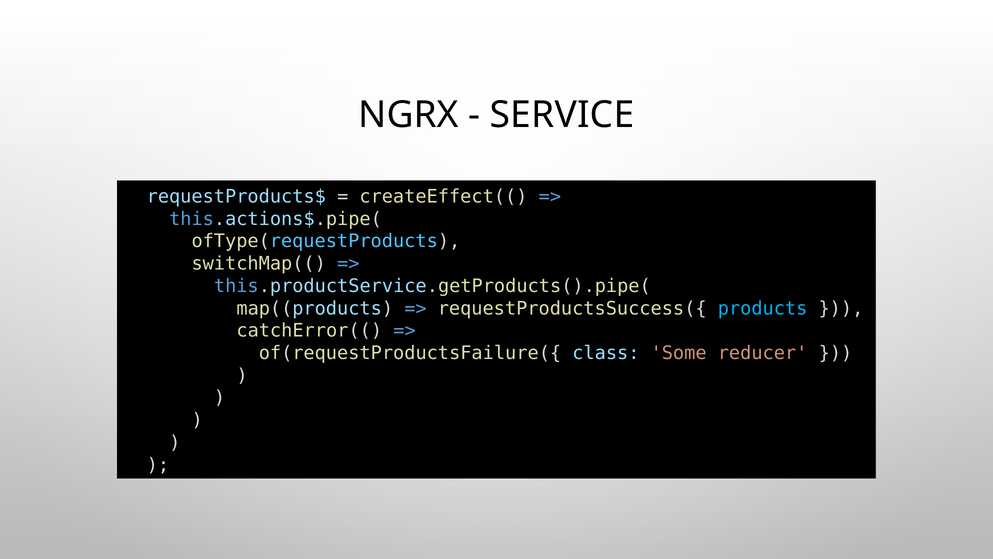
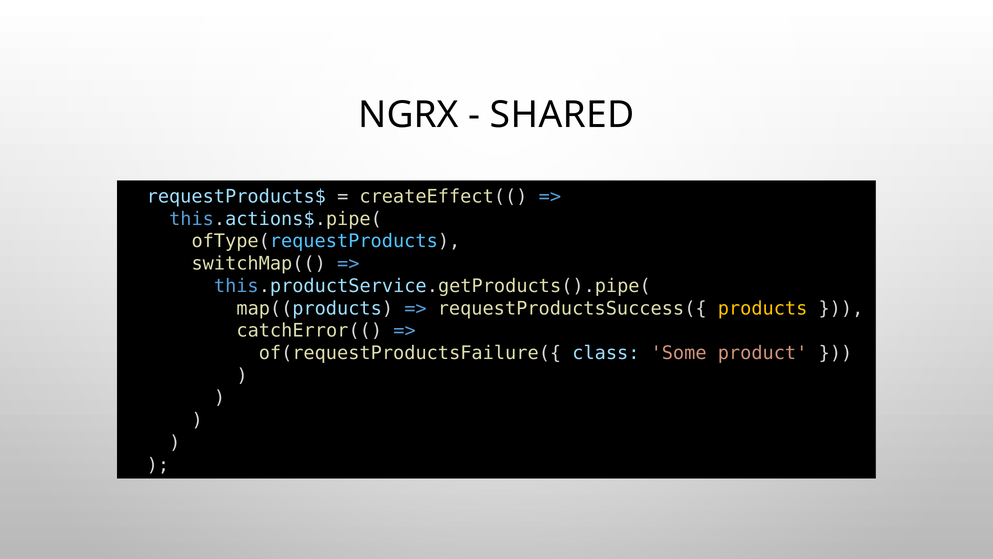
SERVICE: SERVICE -> SHARED (562, 115)
products colour: light blue -> yellow (763, 308)
reducer: reducer -> product (763, 353)
